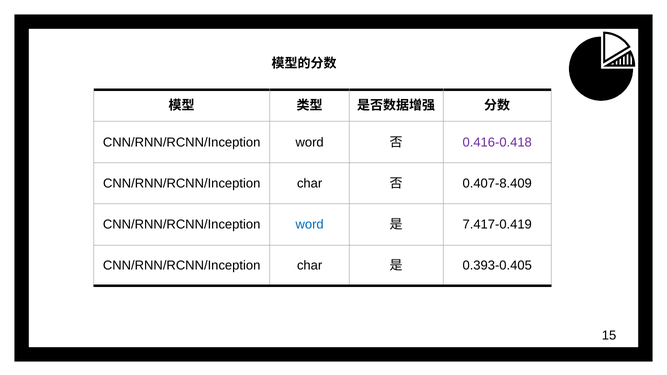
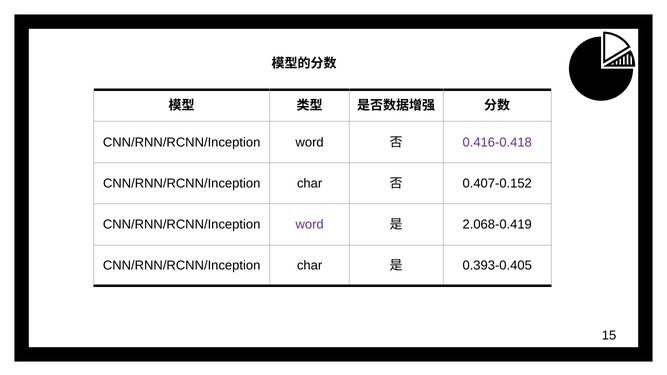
0.407-8.409: 0.407-8.409 -> 0.407-0.152 (497, 184)
word colour: blue -> purple (310, 225)
7.417-0.419: 7.417-0.419 -> 2.068-0.419 (497, 225)
